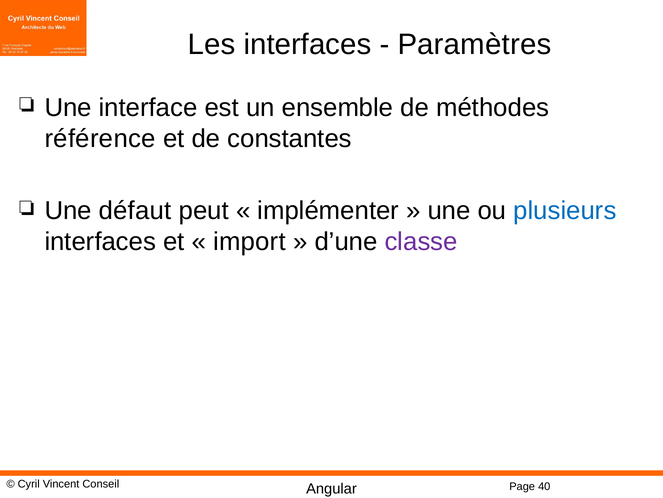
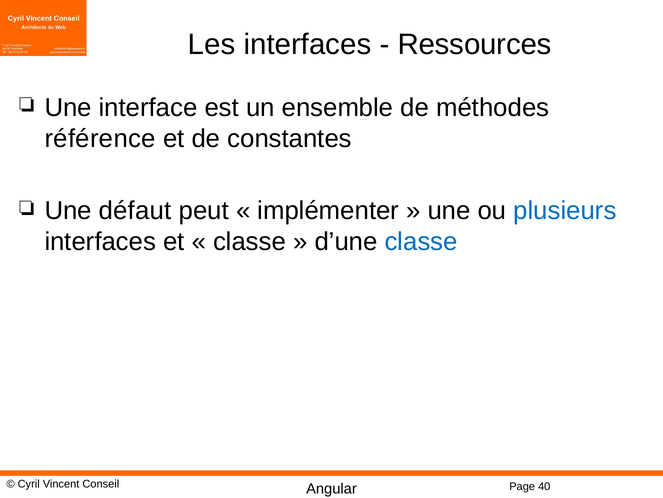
Paramètres: Paramètres -> Ressources (475, 44)
import: import -> classe (250, 242)
classe colour: purple -> blue (421, 242)
